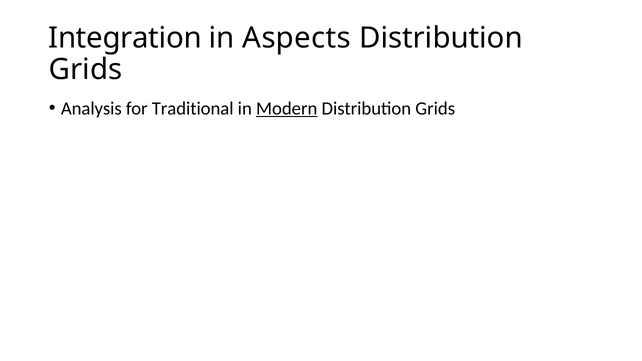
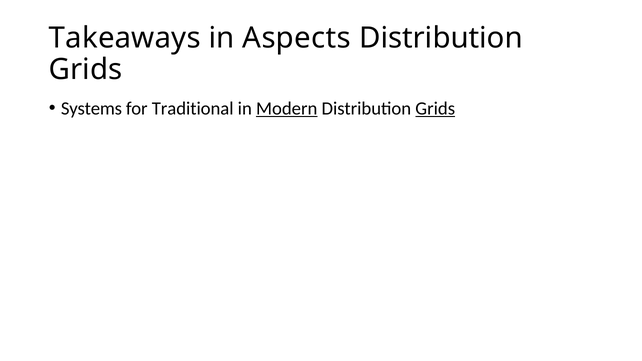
Integration: Integration -> Takeaways (125, 38)
Analysis: Analysis -> Systems (91, 109)
Grids underline: none -> present (435, 109)
